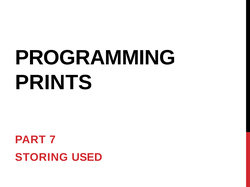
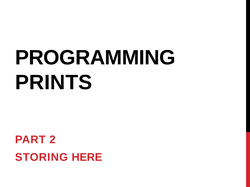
7: 7 -> 2 (53, 140)
USED: USED -> HERE (87, 158)
